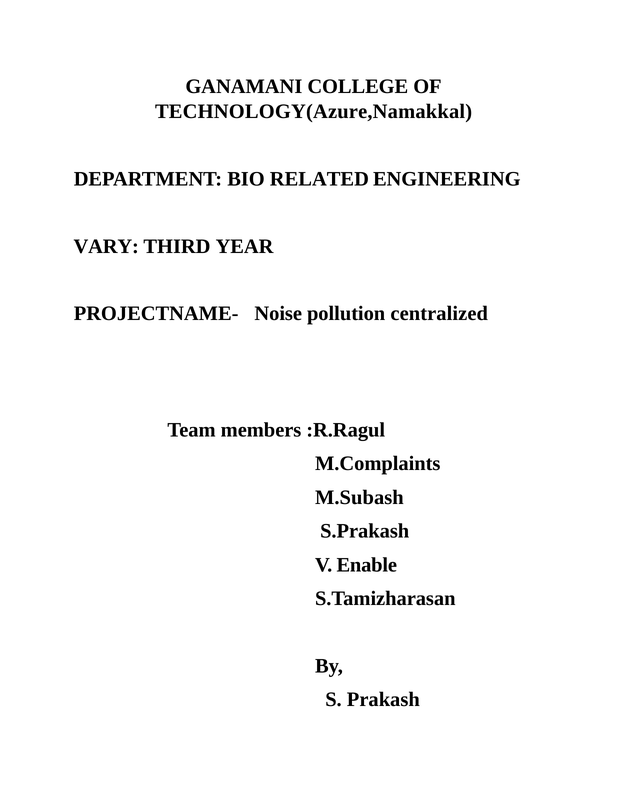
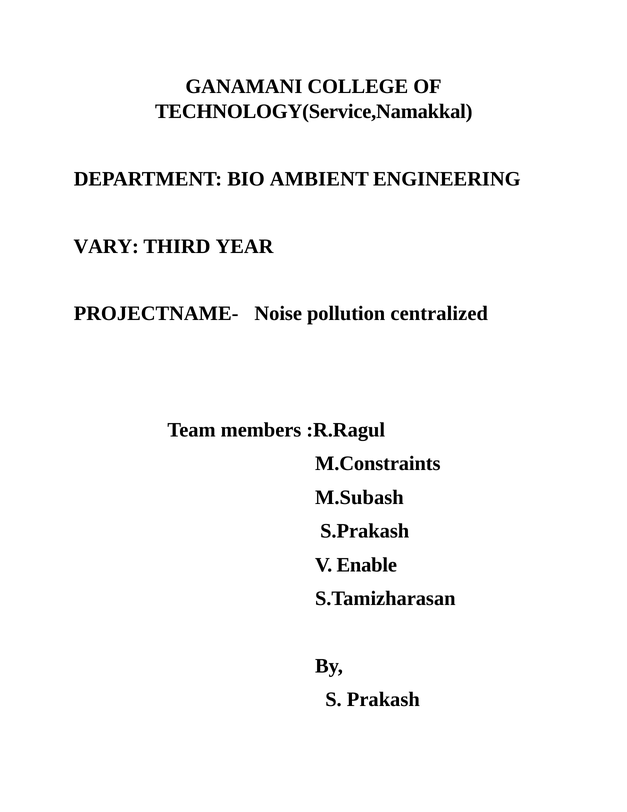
TECHNOLOGY(Azure,Namakkal: TECHNOLOGY(Azure,Namakkal -> TECHNOLOGY(Service,Namakkal (314, 112)
RELATED: RELATED -> AMBIENT (319, 179)
M.Complaints: M.Complaints -> M.Constraints (378, 463)
